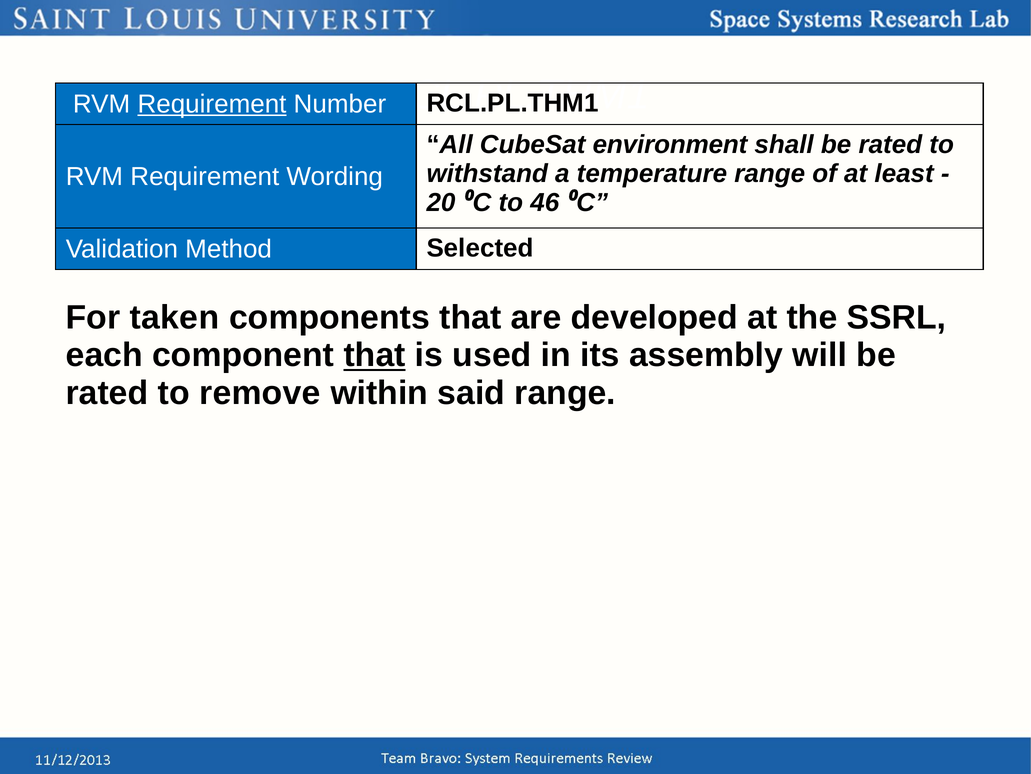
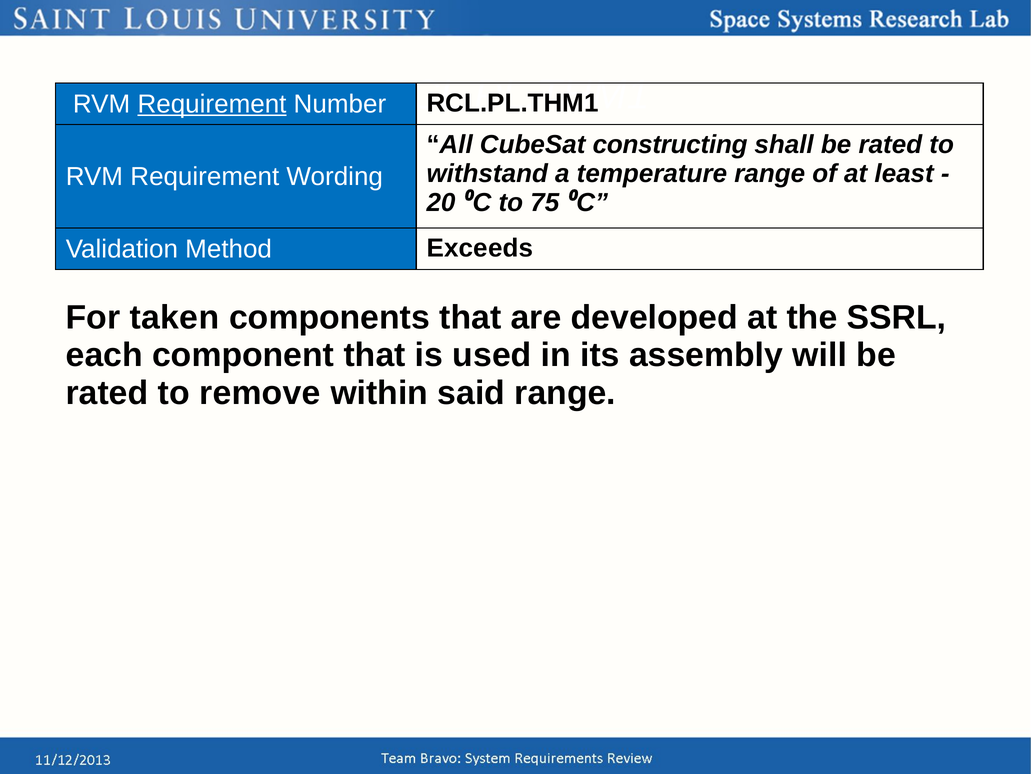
environment: environment -> constructing (670, 145)
46: 46 -> 75 (545, 203)
Selected: Selected -> Exceeds (480, 248)
that underline: present -> none (375, 355)
